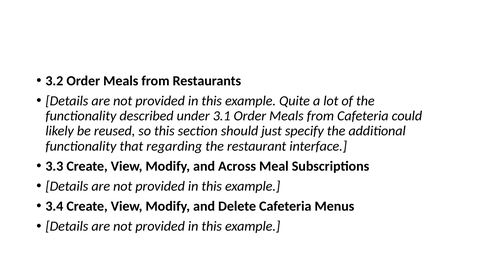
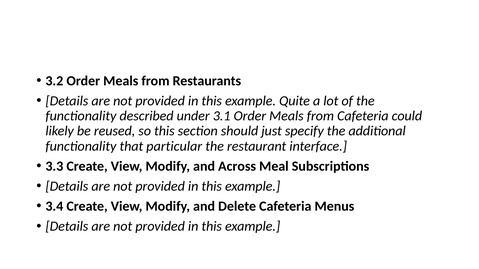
regarding: regarding -> particular (174, 146)
